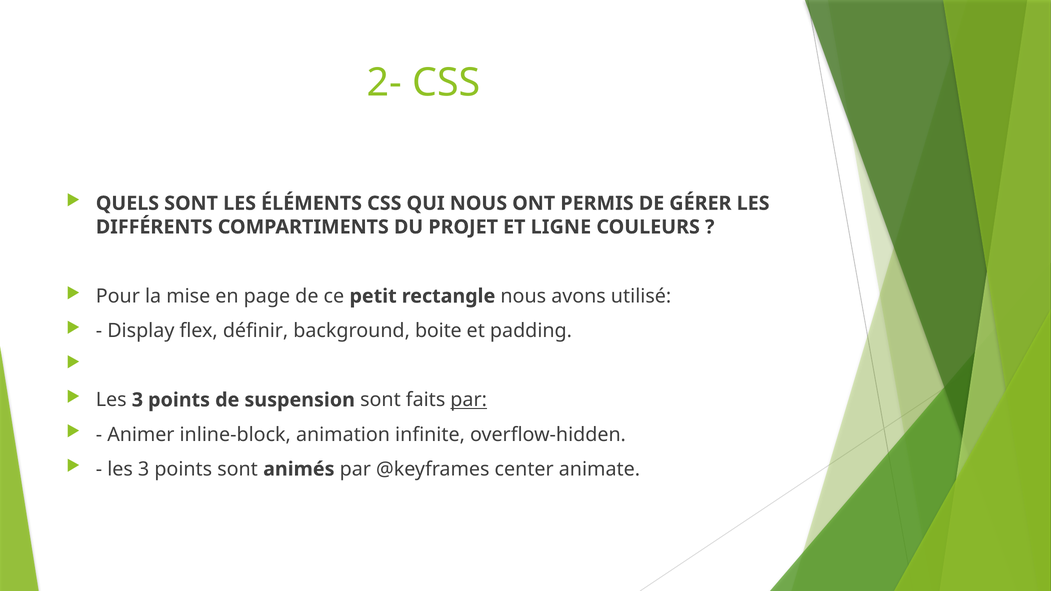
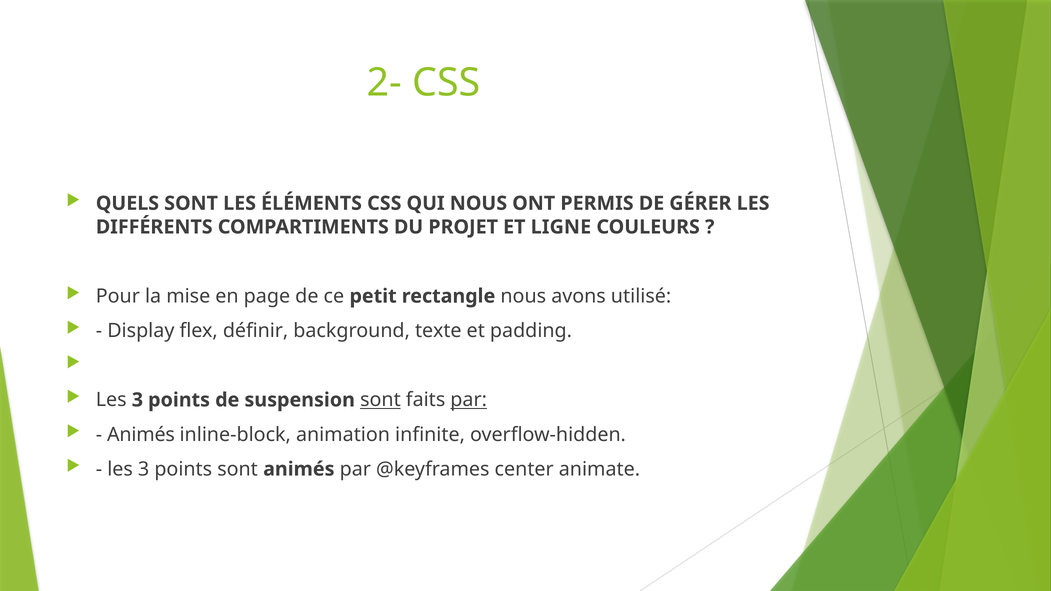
boite: boite -> texte (438, 331)
sont underline: none -> present (380, 400)
Animer: Animer -> Animés (141, 435)
